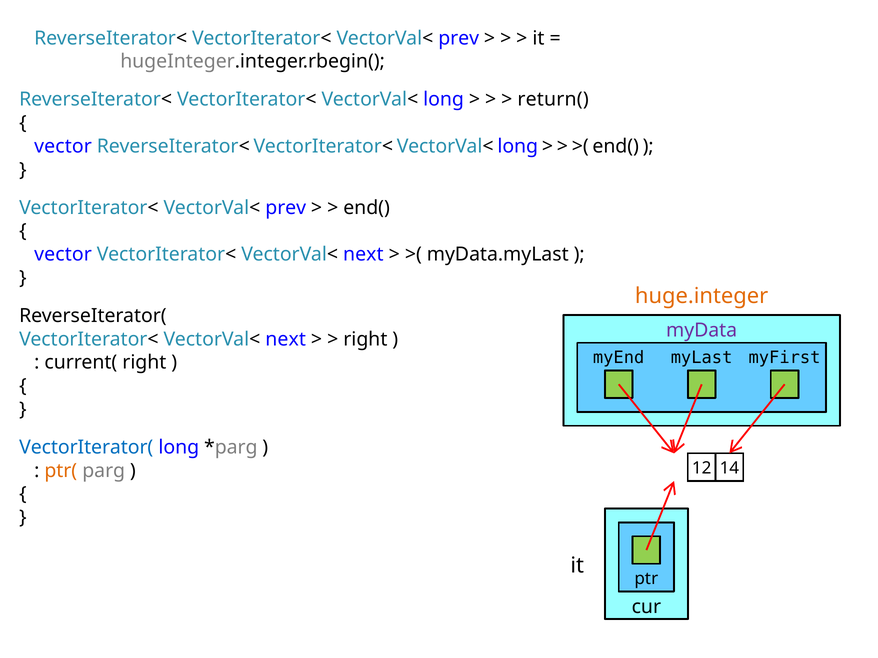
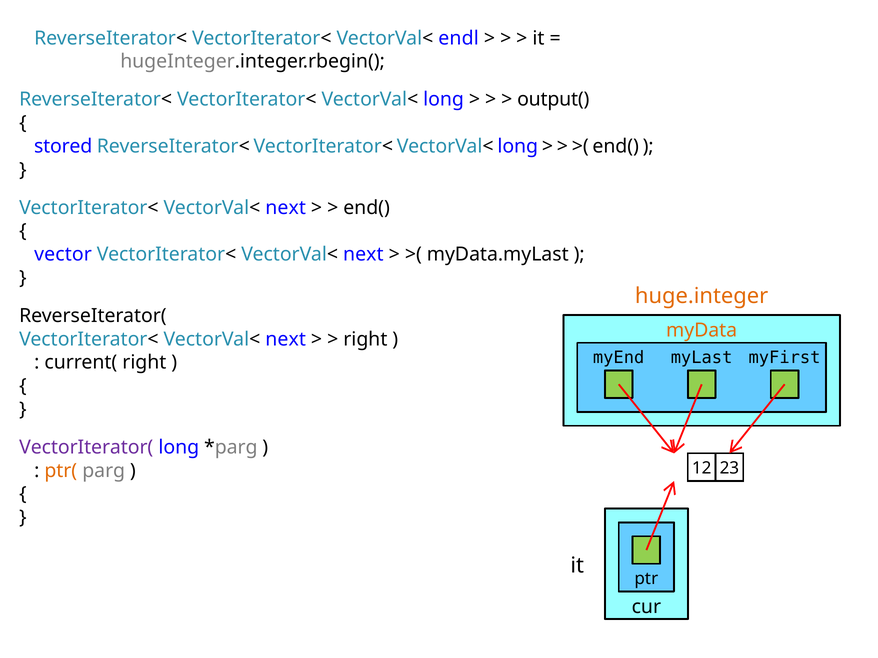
ReverseIterator< VectorIterator< VectorVal< prev: prev -> endl (459, 38)
return(: return( -> output( (553, 100)
vector: vector -> stored (63, 146)
prev: prev -> next (286, 208)
myData colour: purple -> orange (702, 331)
VectorIterator( colour: blue -> purple (86, 448)
14: 14 -> 23 (729, 469)
